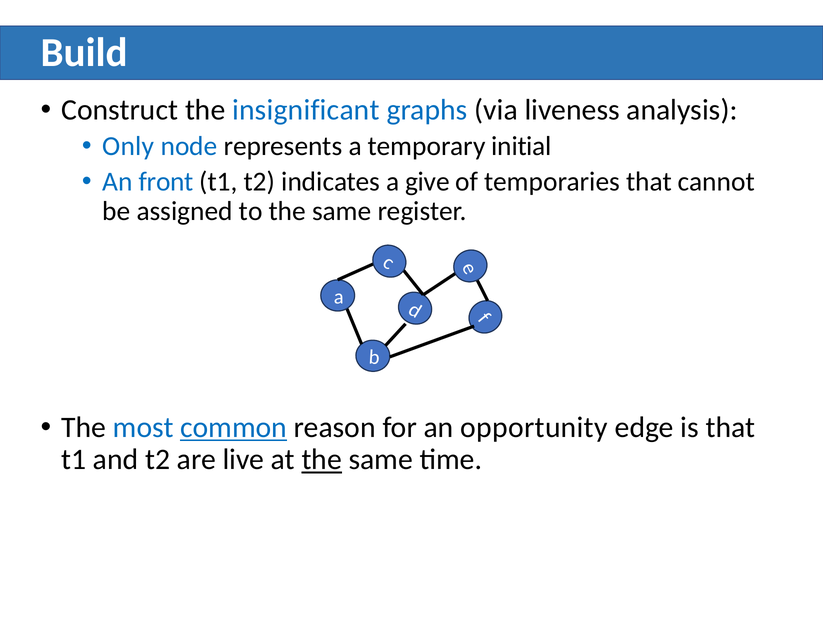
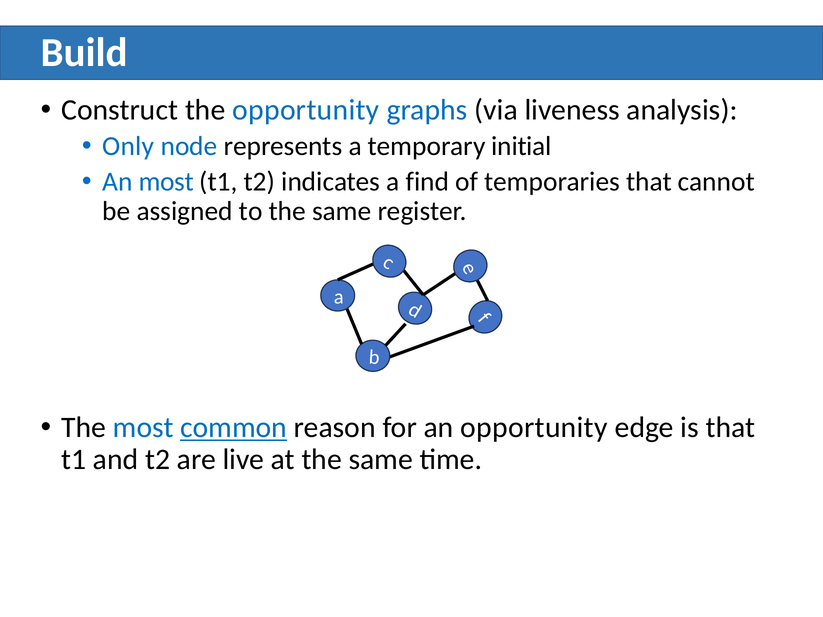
the insignificant: insignificant -> opportunity (306, 110)
An front: front -> most (166, 182)
give: give -> find (427, 182)
the underline: present -> none (322, 460)
